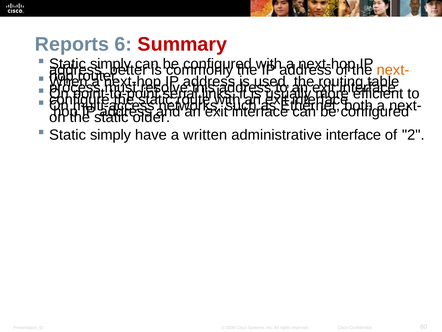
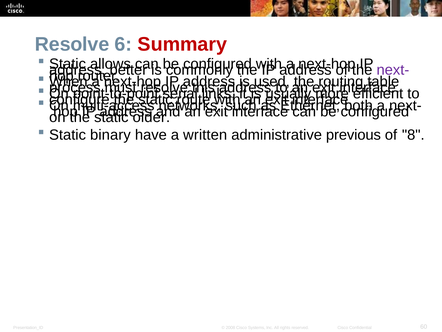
Reports: Reports -> Resolve (72, 44)
simply: simply -> allows (110, 64)
next- colour: orange -> purple (393, 70)
simply: simply -> binary (110, 135)
administrative interface: interface -> previous (353, 135)
2: 2 -> 8 (413, 135)
